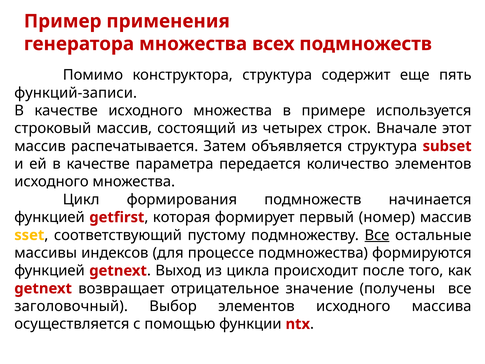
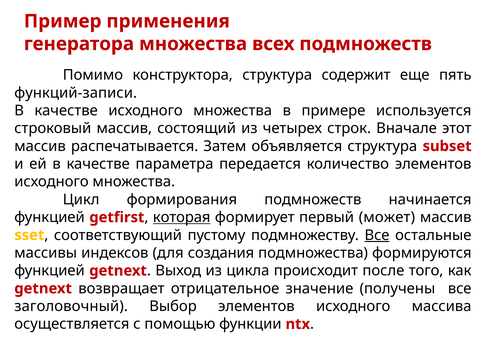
которая underline: none -> present (182, 217)
номер: номер -> может (387, 217)
процессе: процессе -> создания (221, 253)
